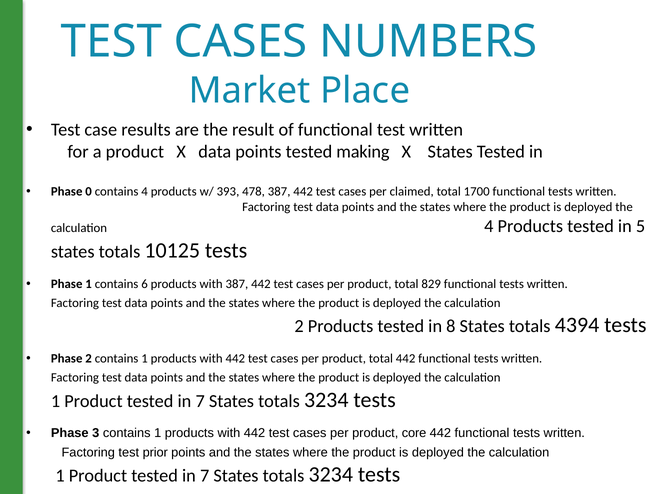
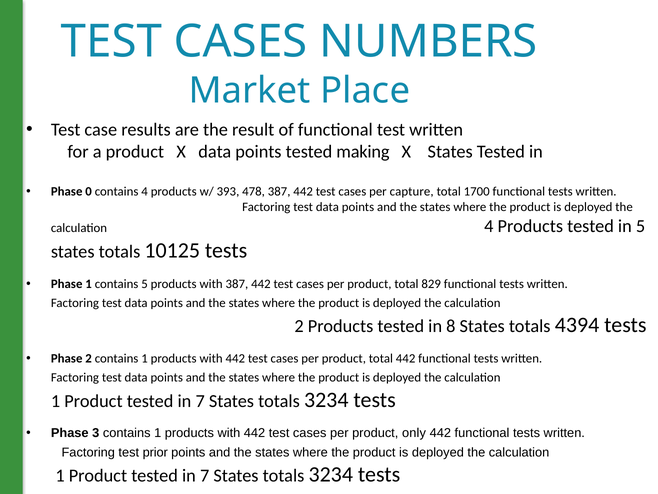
claimed: claimed -> capture (412, 192)
contains 6: 6 -> 5 (144, 284)
core: core -> only (414, 433)
